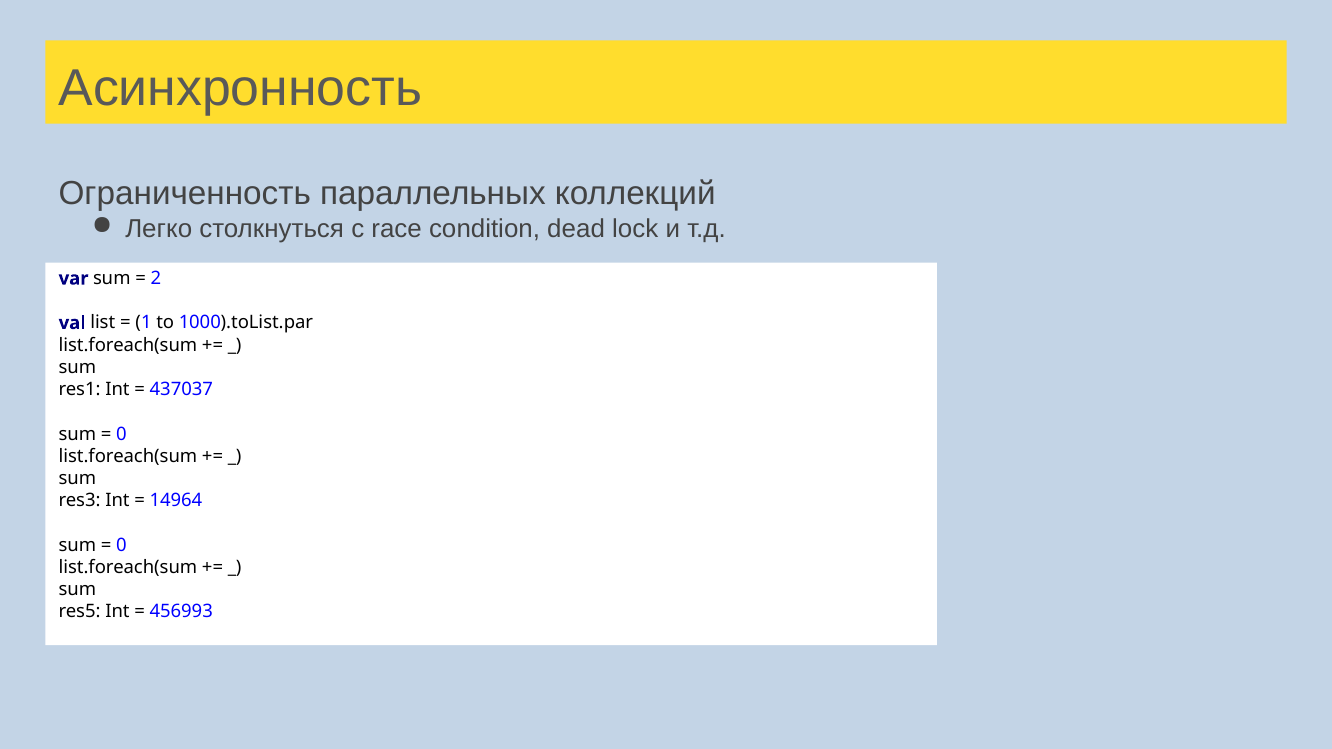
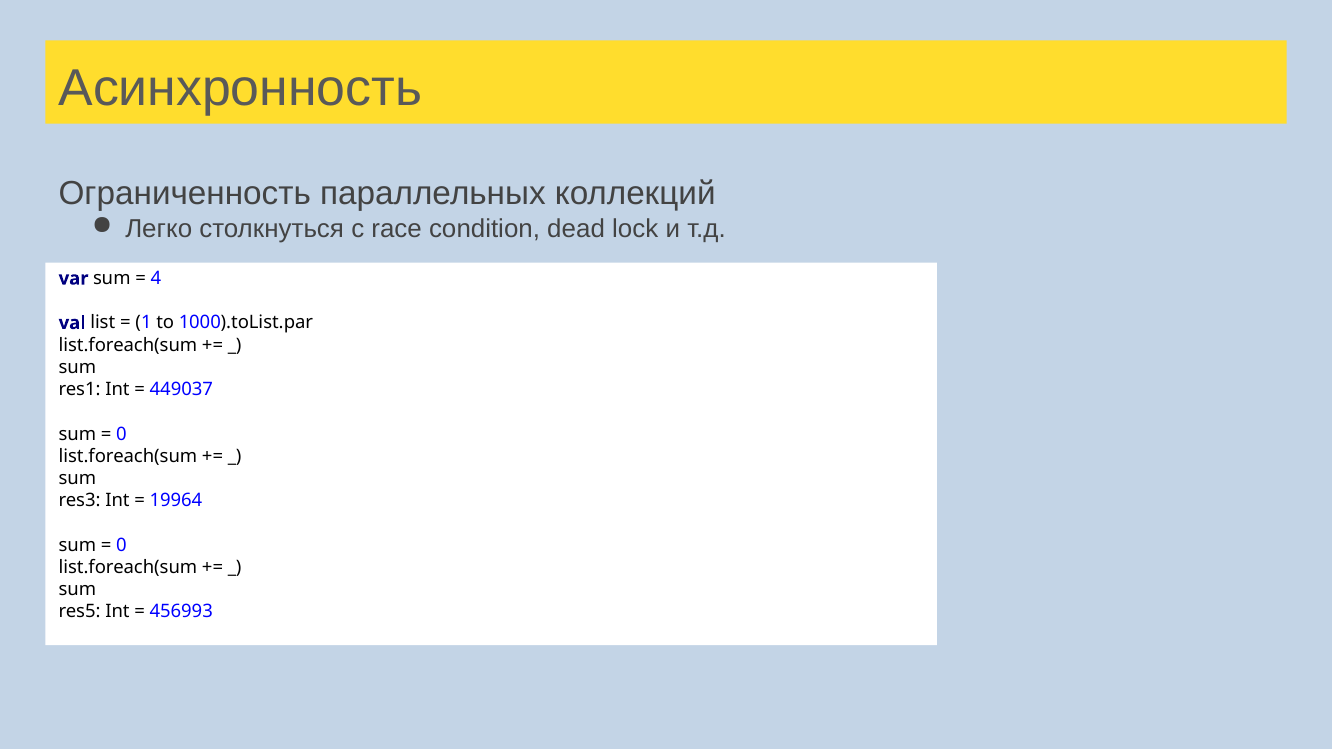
2: 2 -> 4 (156, 279)
437037: 437037 -> 449037 (181, 390)
14964: 14964 -> 19964 (176, 501)
